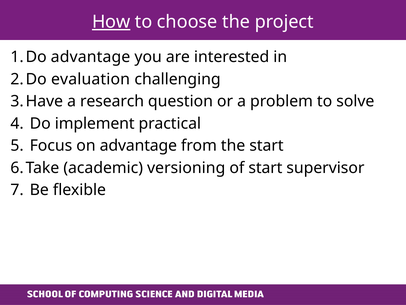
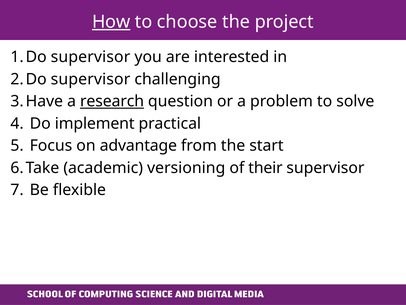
advantage: advantage -> supervisor (91, 57)
evaluation: evaluation -> supervisor (91, 79)
research underline: none -> present (112, 101)
of start: start -> their (265, 168)
